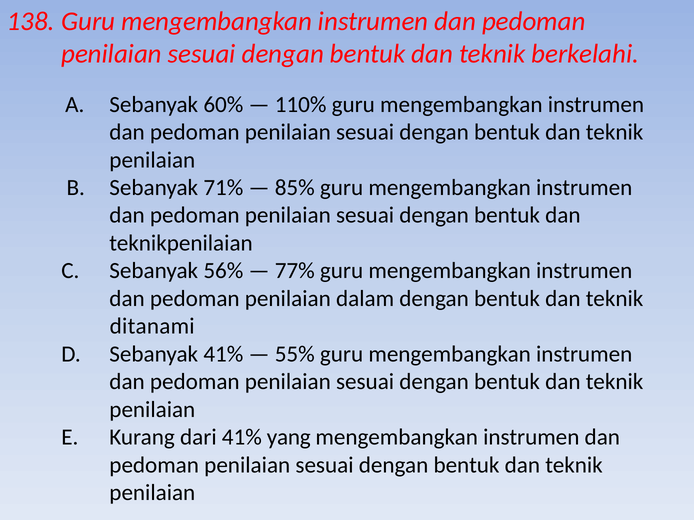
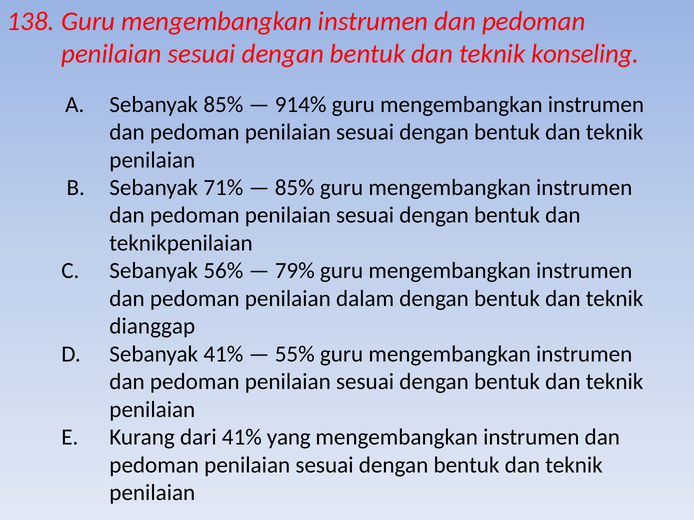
berkelahi: berkelahi -> konseling (585, 54)
Sebanyak 60%: 60% -> 85% (223, 105)
110%: 110% -> 914% (301, 105)
77%: 77% -> 79% (295, 271)
ditanami: ditanami -> dianggap (152, 327)
